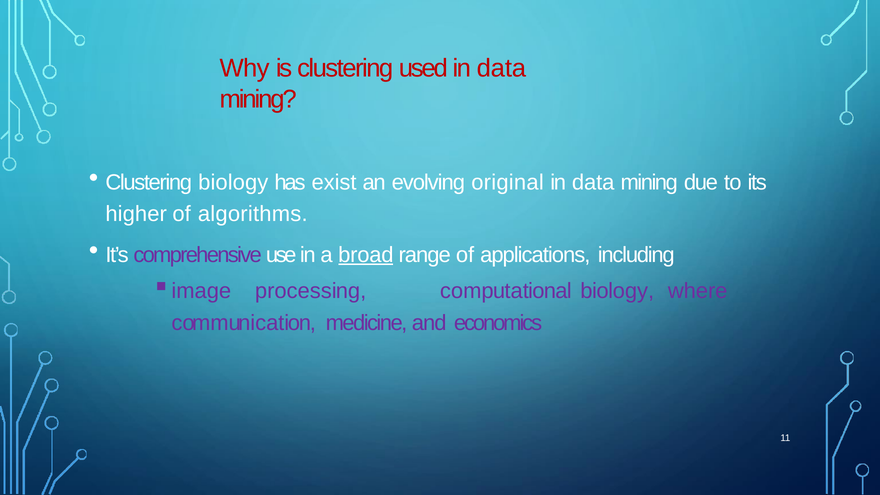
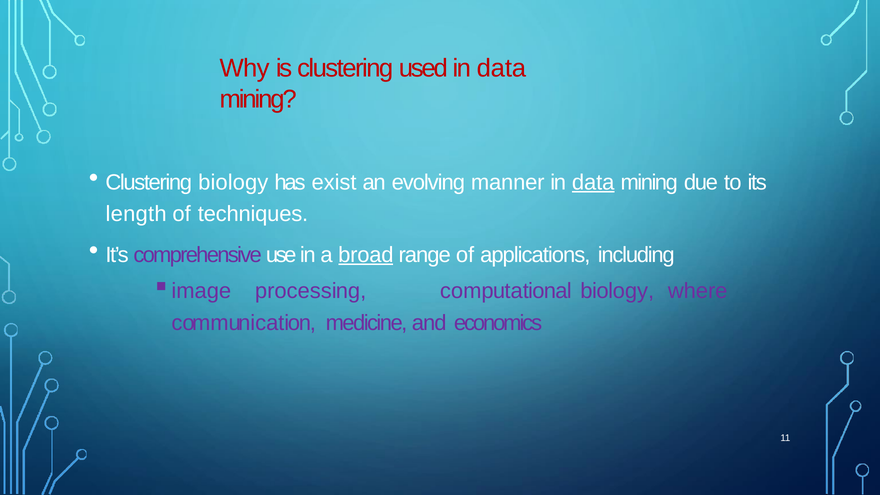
original: original -> manner (508, 182)
data underline: none -> present (593, 182)
higher: higher -> length (136, 214)
algorithms: algorithms -> techniques (253, 214)
